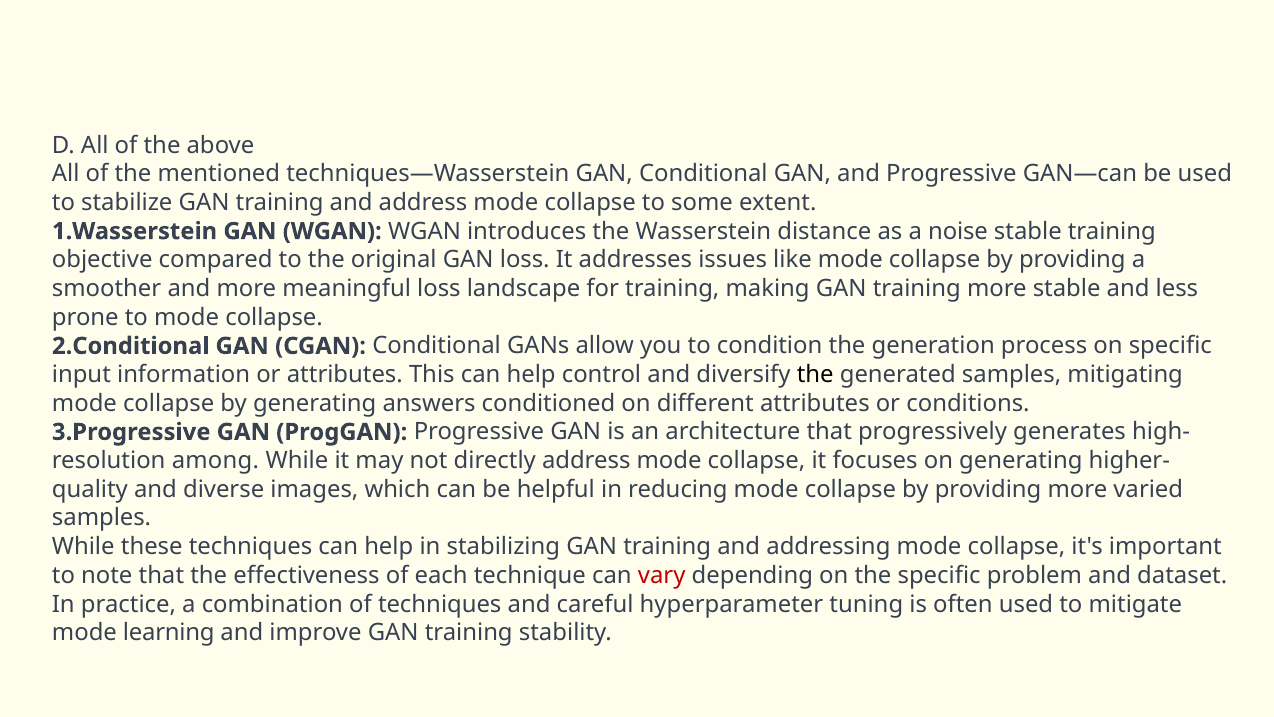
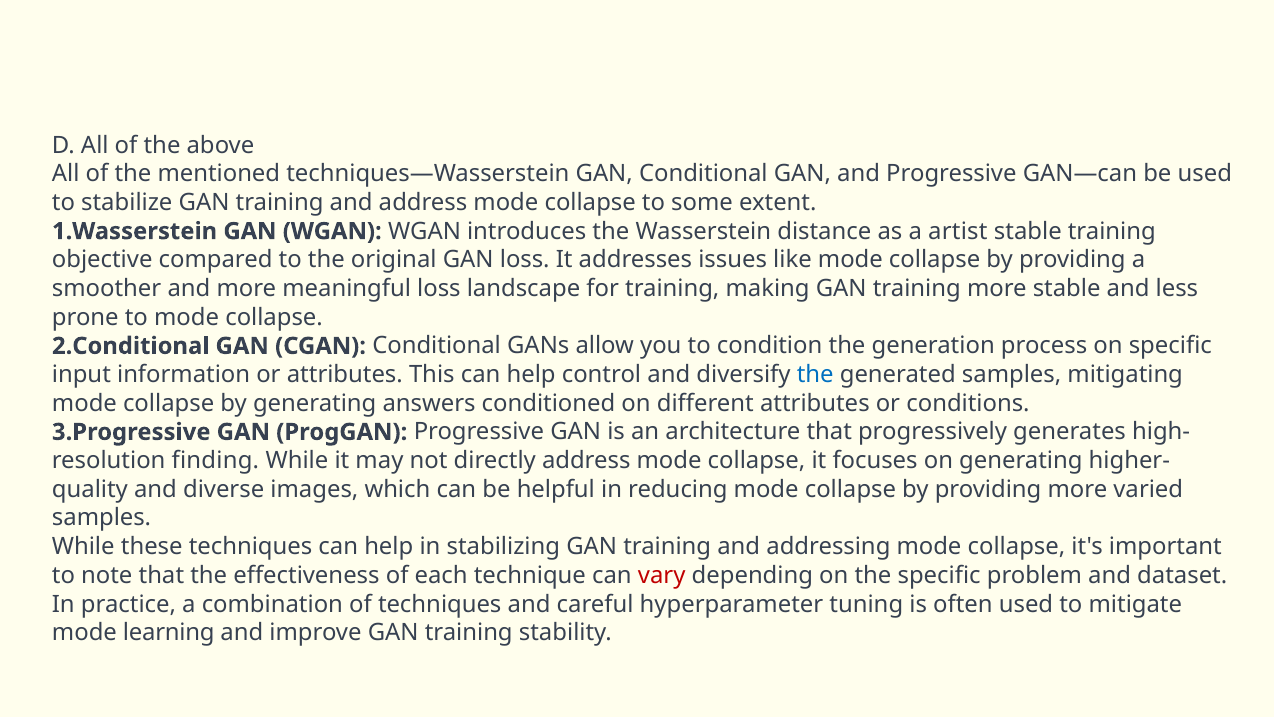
noise: noise -> artist (958, 231)
the colour: black -> blue (815, 375)
among: among -> finding (215, 460)
